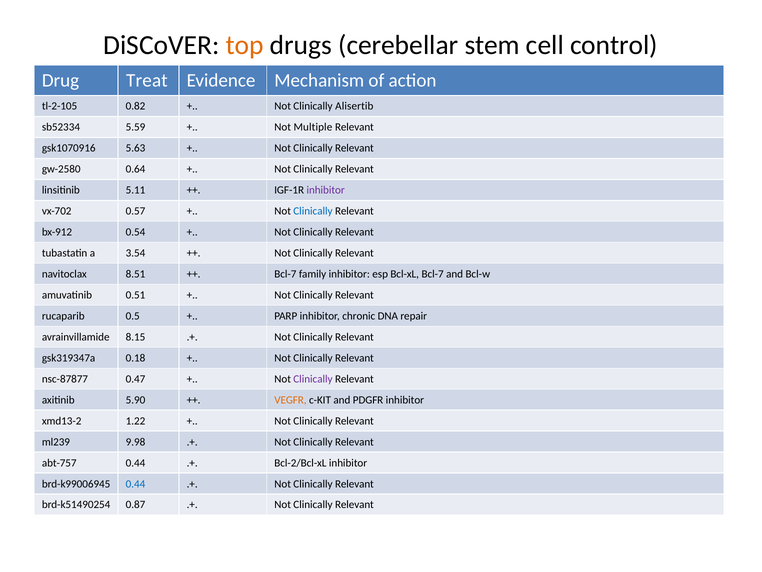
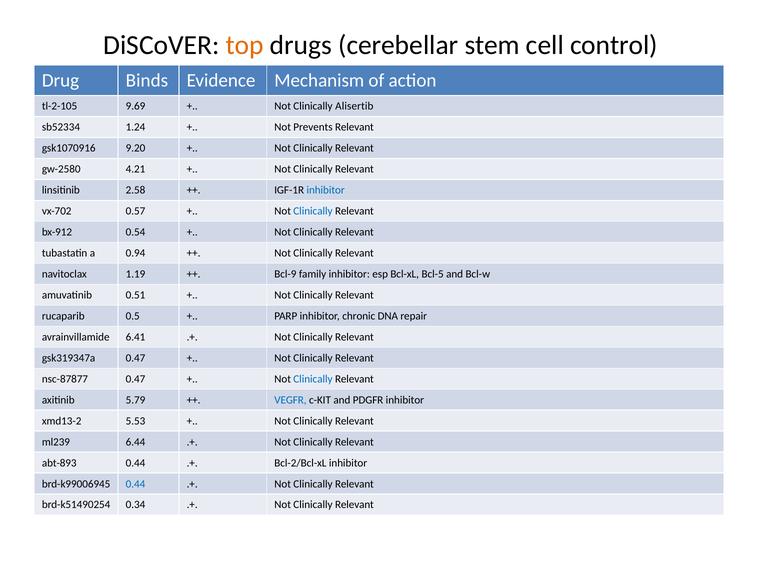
Treat: Treat -> Binds (147, 80)
0.82: 0.82 -> 9.69 (136, 106)
5.59: 5.59 -> 1.24 (136, 127)
Multiple: Multiple -> Prevents (313, 127)
5.63: 5.63 -> 9.20 (136, 148)
0.64: 0.64 -> 4.21 (136, 169)
5.11: 5.11 -> 2.58 (136, 190)
inhibitor colour: purple -> blue (326, 190)
3.54: 3.54 -> 0.94 (136, 253)
8.51: 8.51 -> 1.19 (136, 274)
Bcl-7: Bcl-7 -> Bcl-9 (285, 274)
Bcl-xL Bcl-7: Bcl-7 -> Bcl-5 (433, 274)
8.15: 8.15 -> 6.41 (136, 337)
gsk319347a 0.18: 0.18 -> 0.47 (136, 358)
Clinically colour: purple -> blue (313, 379)
5.90: 5.90 -> 5.79 (136, 400)
VEGFR colour: orange -> blue (290, 400)
1.22: 1.22 -> 5.53 (136, 421)
9.98: 9.98 -> 6.44 (136, 441)
abt-757: abt-757 -> abt-893 (59, 462)
0.87: 0.87 -> 0.34 (136, 504)
